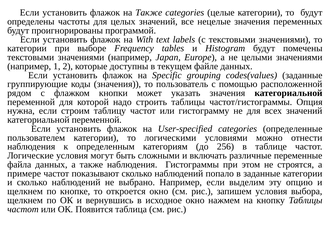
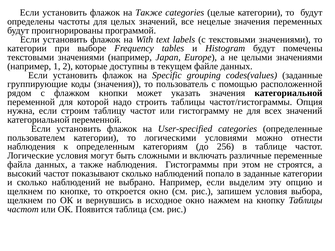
примере: примере -> высокий (24, 174)
